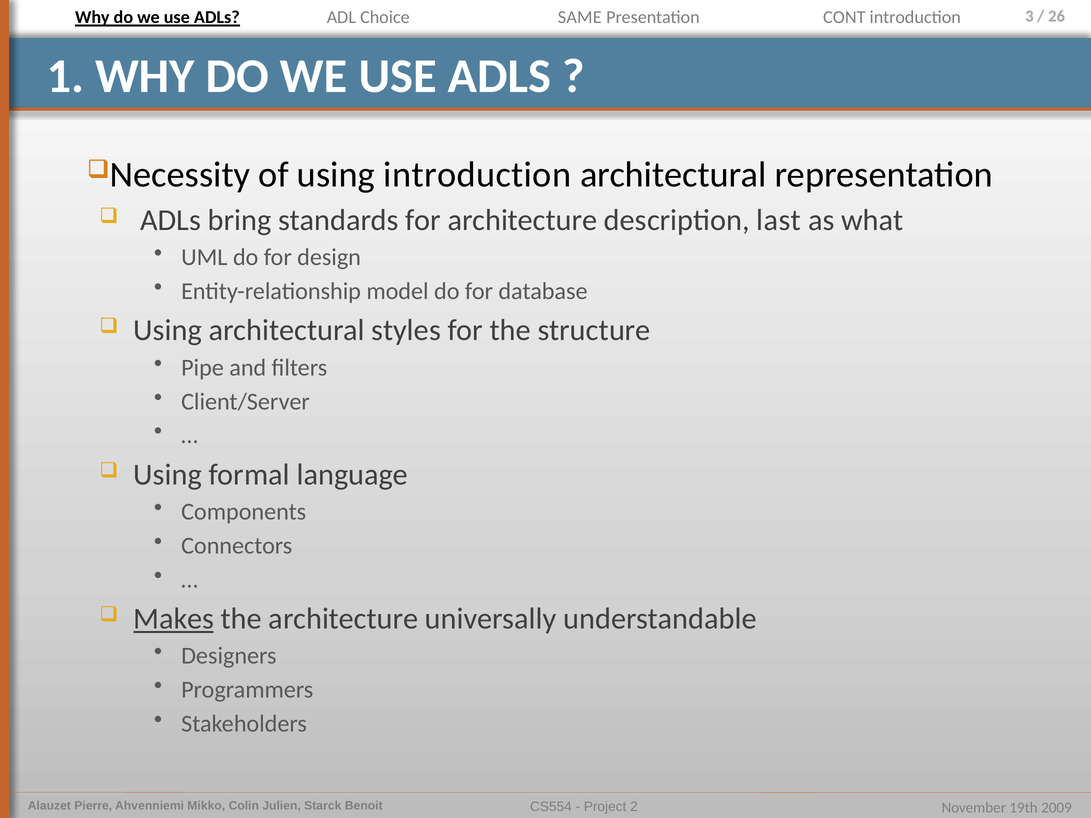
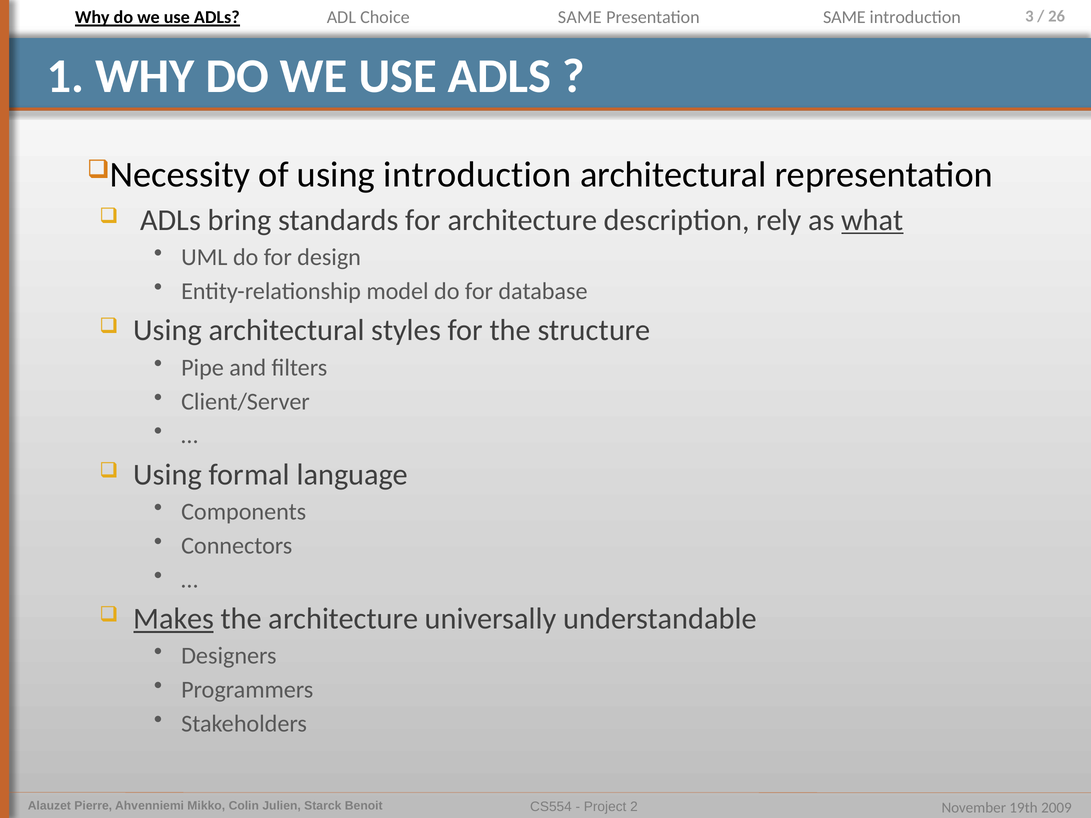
Presentation CONT: CONT -> SAME (844, 17)
last: last -> rely (779, 220)
what underline: none -> present (872, 220)
